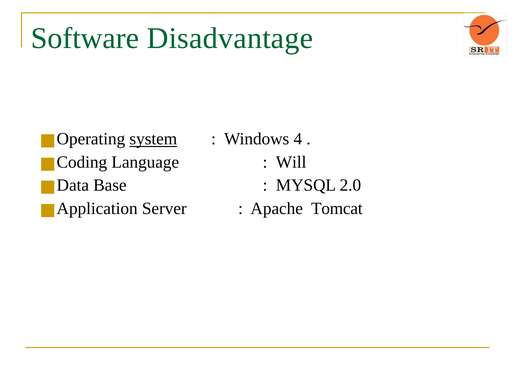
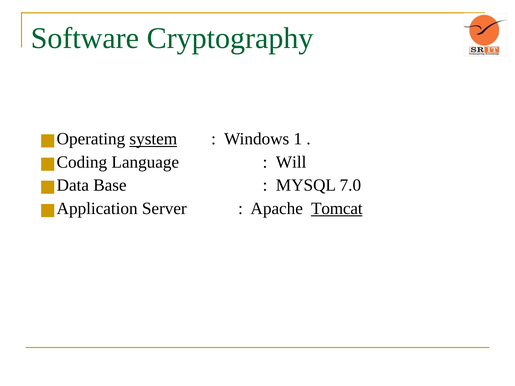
Disadvantage: Disadvantage -> Cryptography (230, 38)
4: 4 -> 1 (298, 139)
2.0: 2.0 -> 7.0 (350, 185)
Tomcat underline: none -> present (337, 209)
